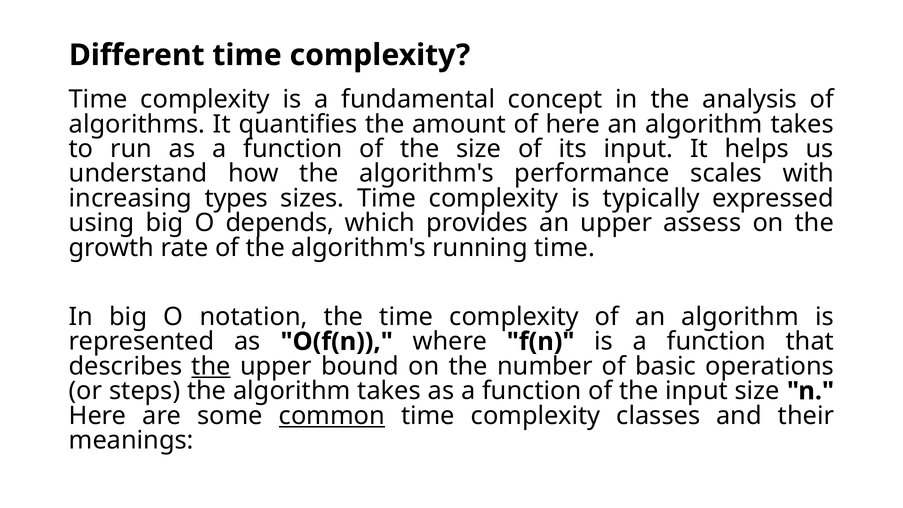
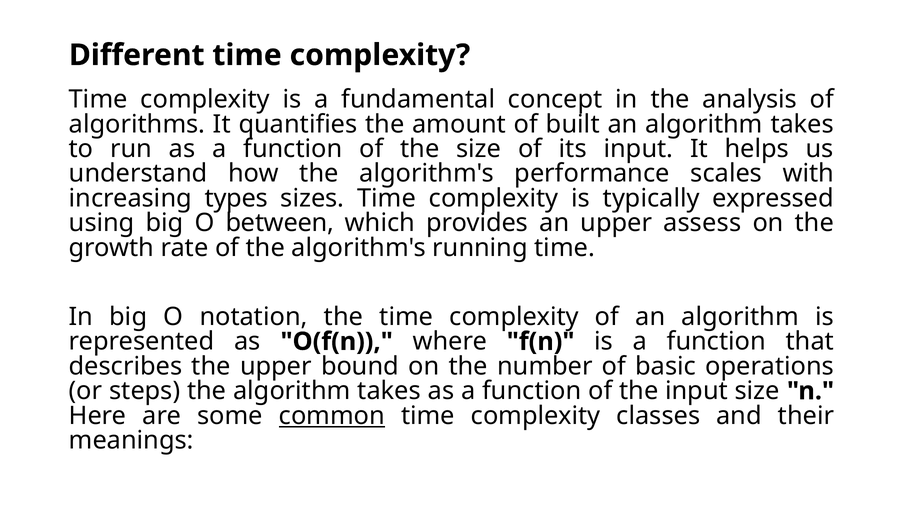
of here: here -> built (573, 124)
depends: depends -> between (280, 223)
the underline: present -> none (211, 366)
